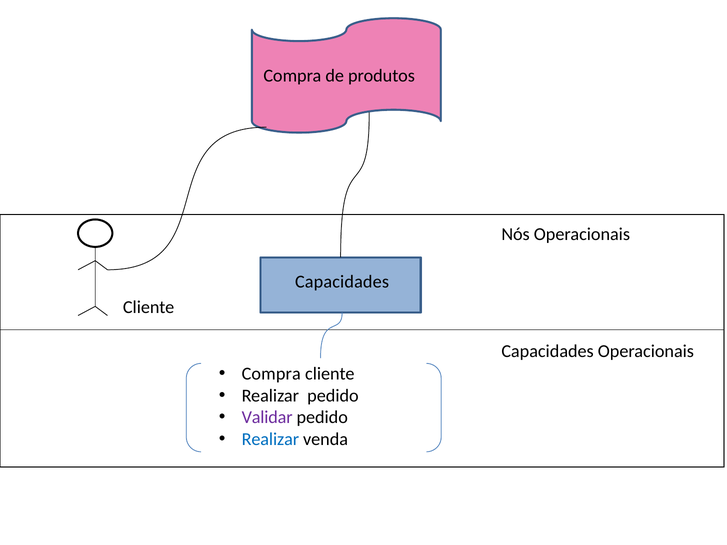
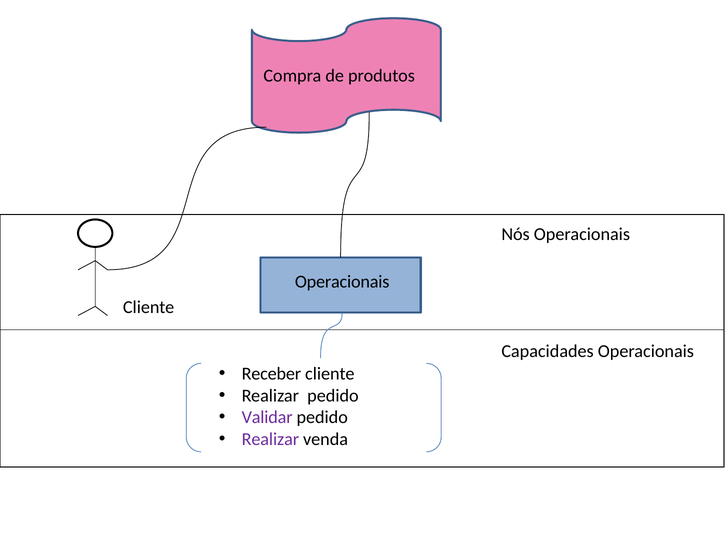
Capacidades: Capacidades -> Operacionais (342, 282)
Compra: Compra -> Receber (271, 374)
Realizar colour: blue -> purple (270, 439)
